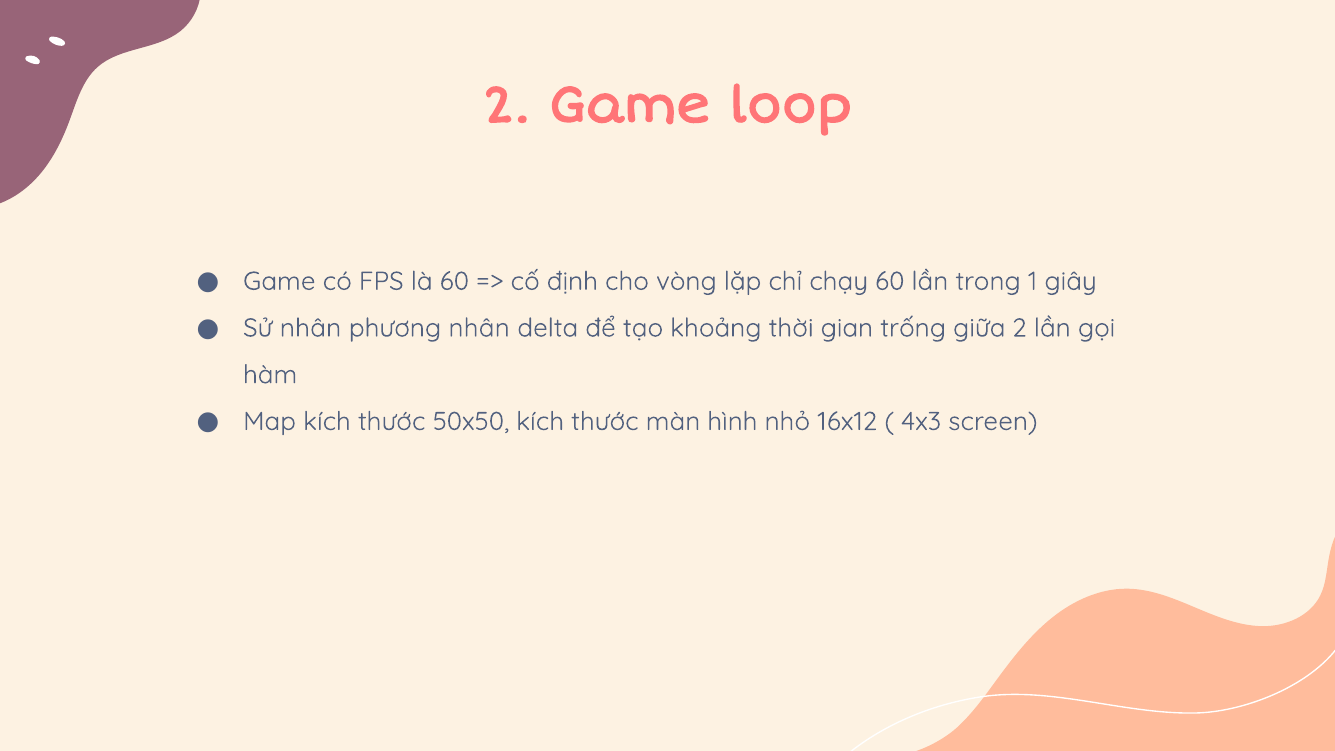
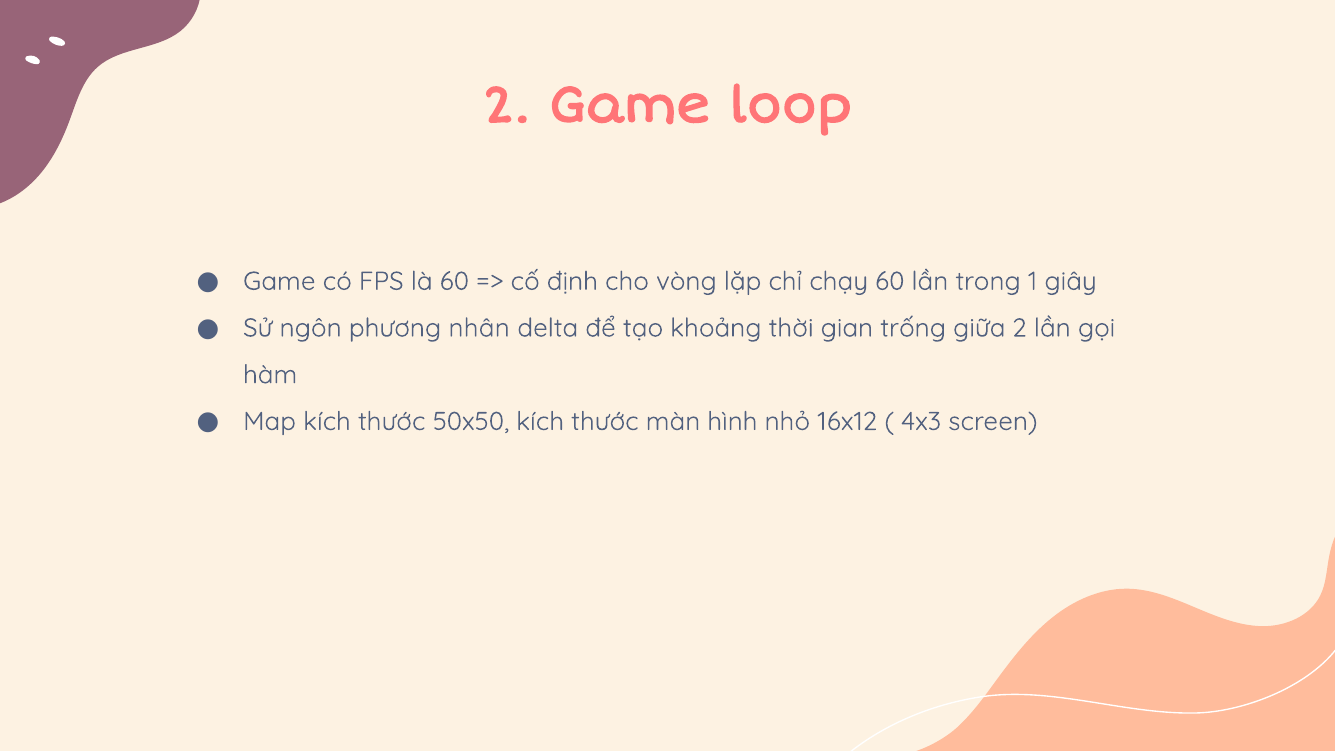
Sử nhân: nhân -> ngôn (311, 328)
